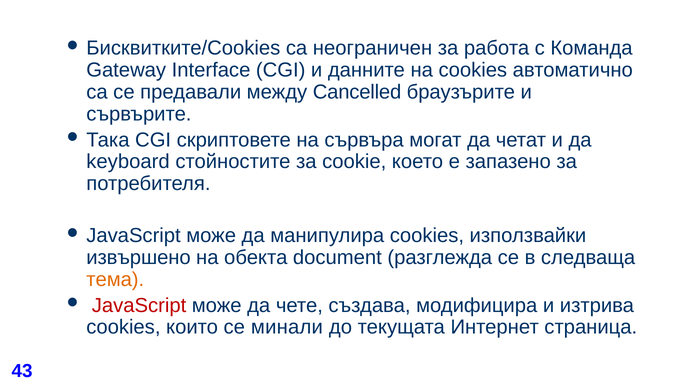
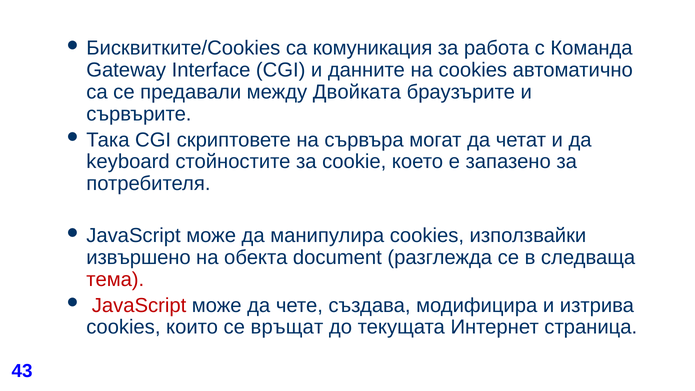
неограничен: неограничен -> комуникация (373, 48)
Cancelled: Cancelled -> Двойката (357, 92)
тема colour: orange -> red (115, 279)
минали: минали -> връщат (287, 327)
